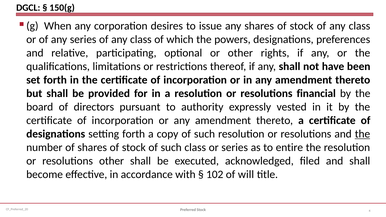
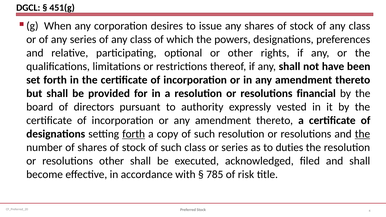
150(g: 150(g -> 451(g (62, 8)
forth underline: none -> present (134, 134)
entire: entire -> duties (289, 148)
102: 102 -> 785 (215, 175)
will: will -> risk (246, 175)
